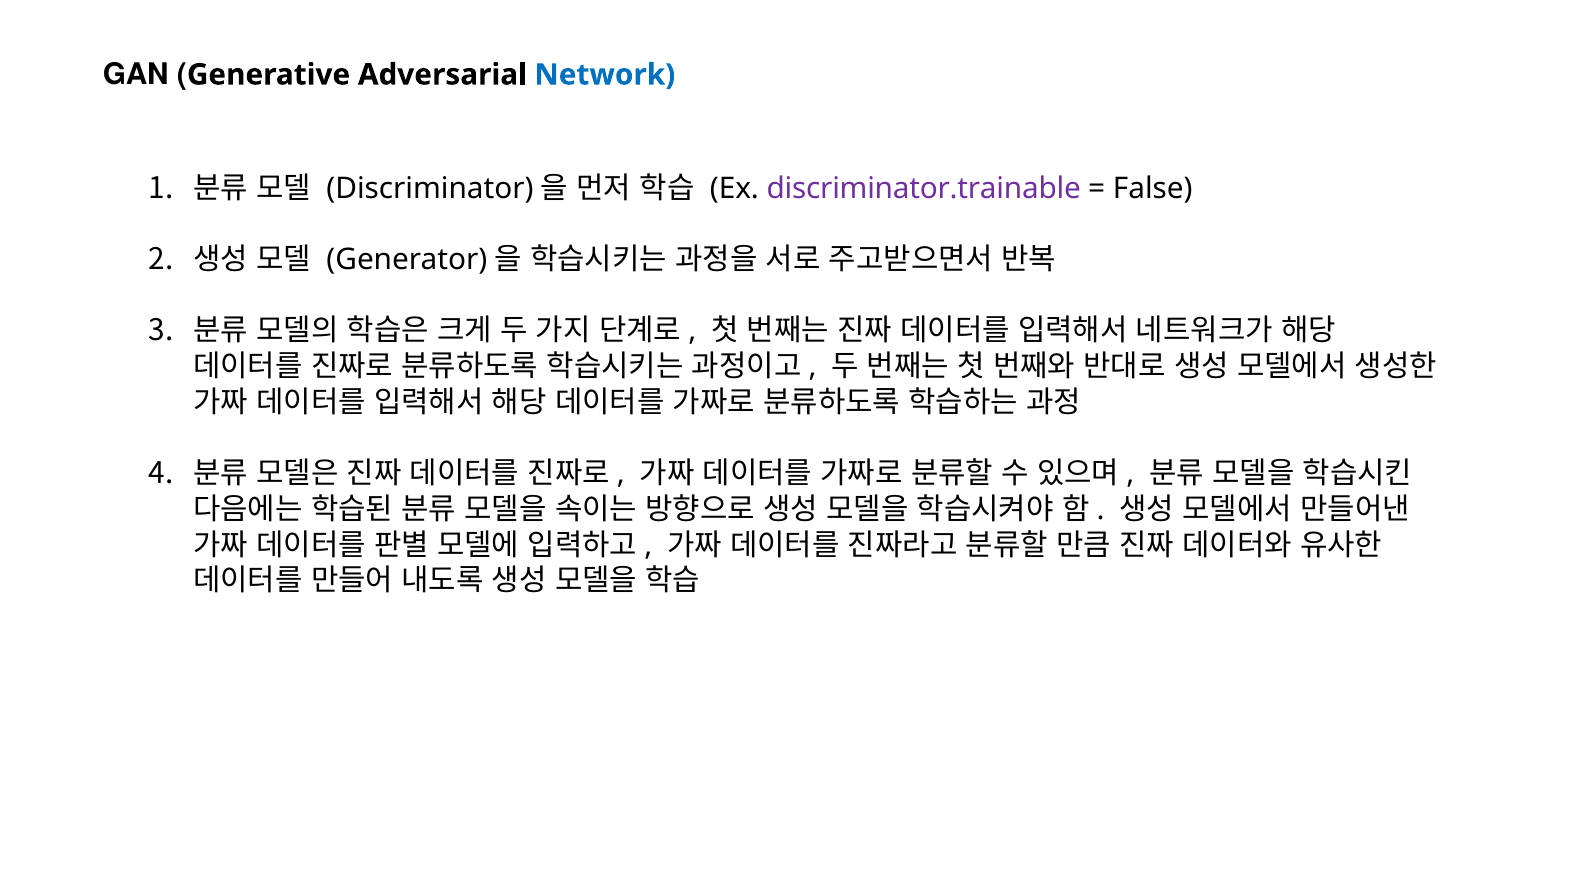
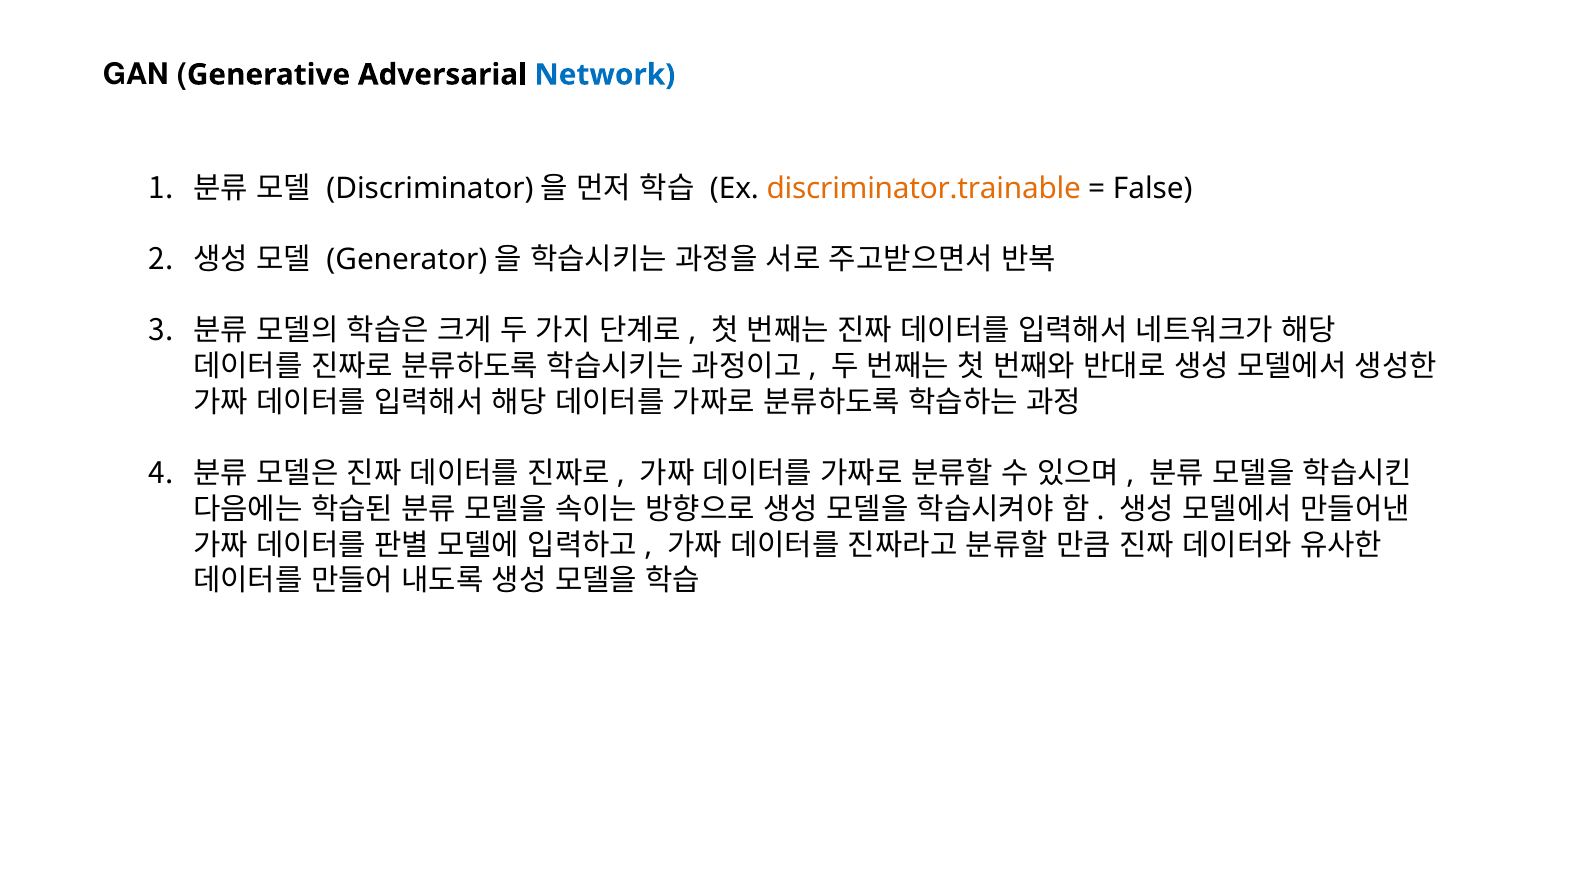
discriminator.trainable colour: purple -> orange (924, 188)
